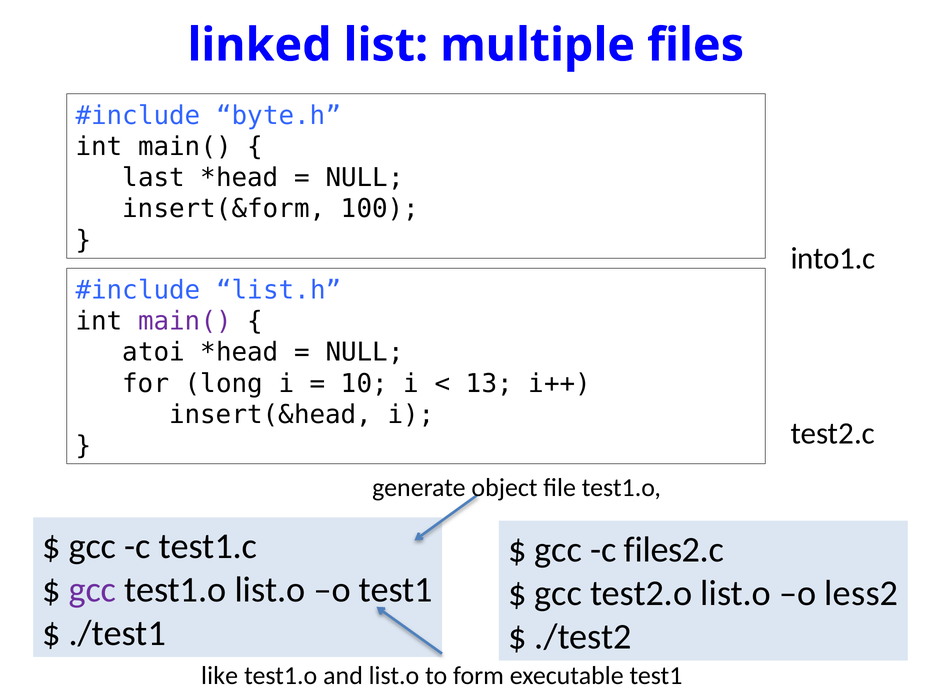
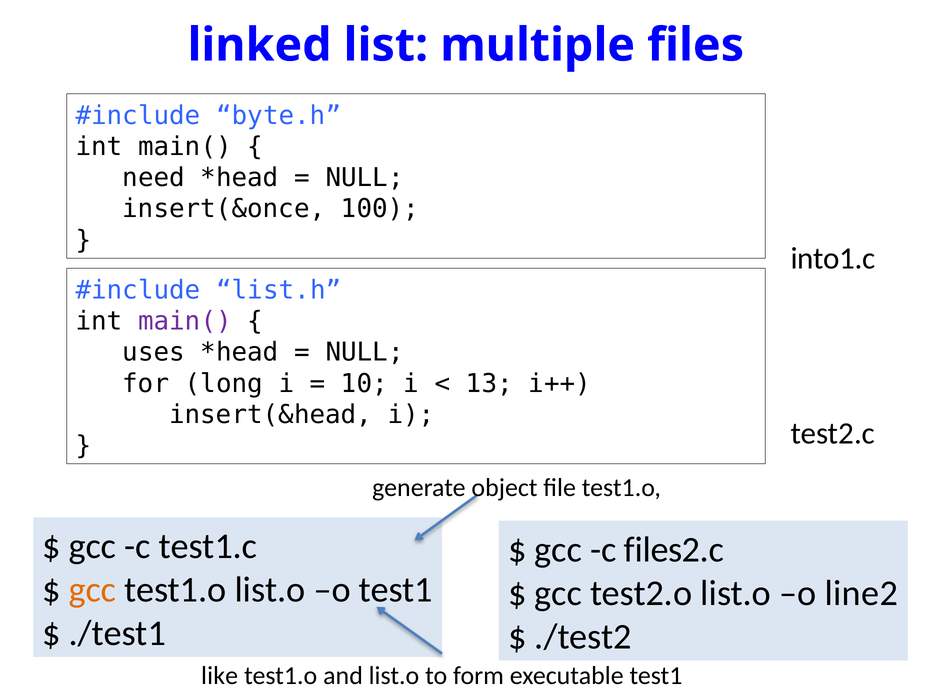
last: last -> need (154, 178)
insert(&form: insert(&form -> insert(&once (224, 209)
atoi: atoi -> uses (154, 352)
gcc colour: purple -> orange (92, 590)
less2: less2 -> line2 (861, 593)
